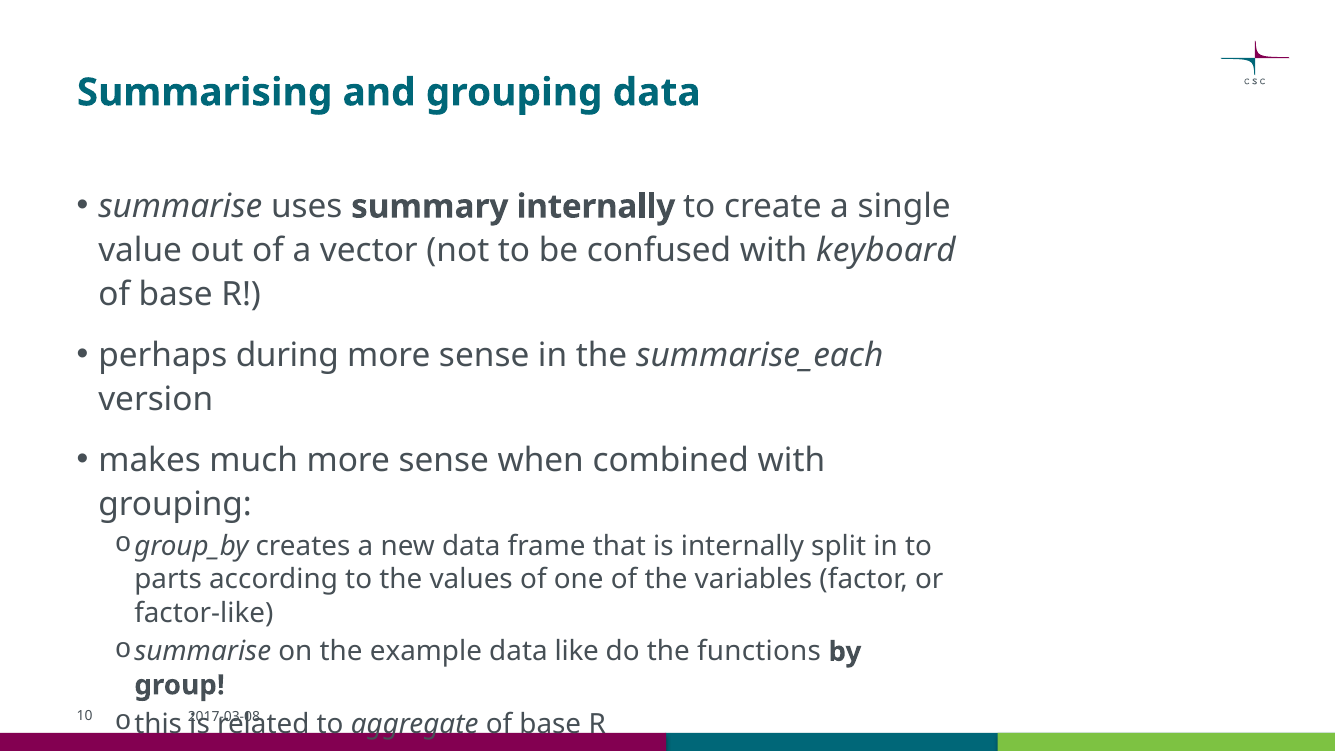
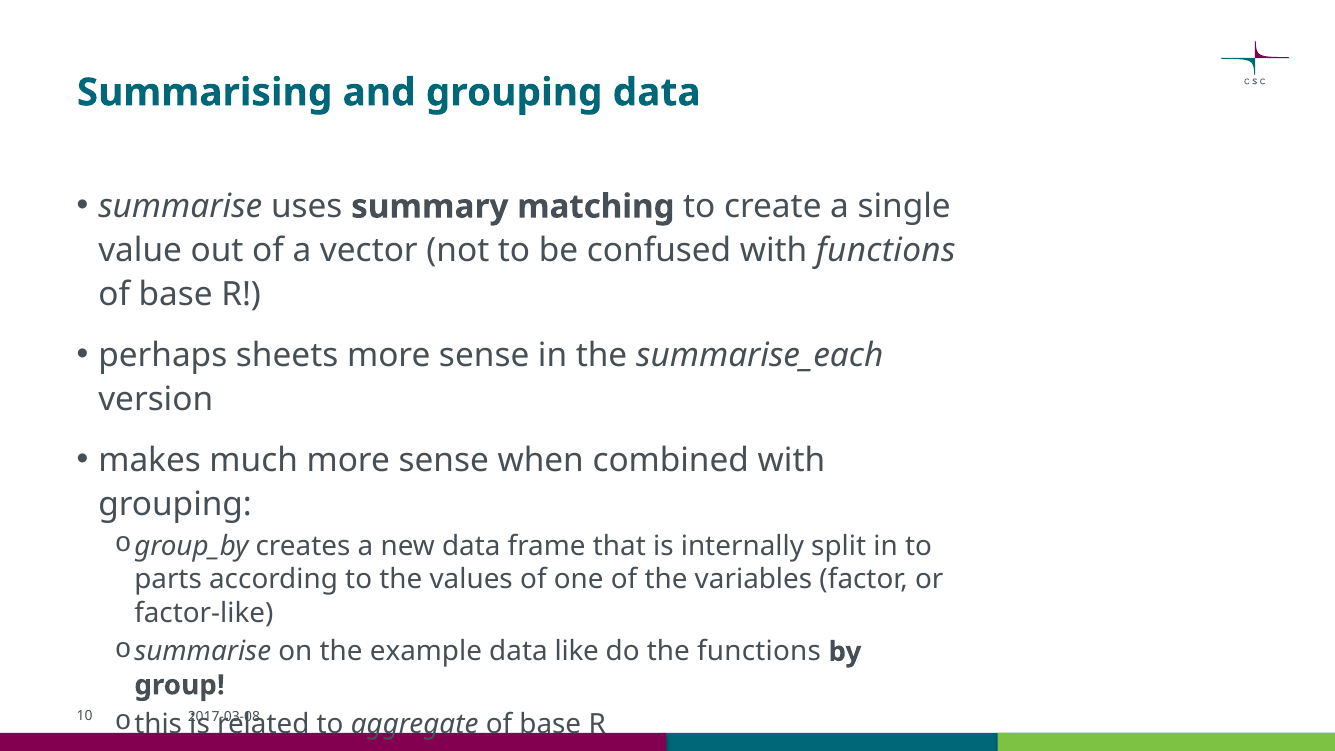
summary internally: internally -> matching (596, 207)
with keyboard: keyboard -> functions (886, 251)
during: during -> sheets (287, 355)
